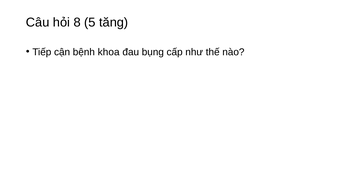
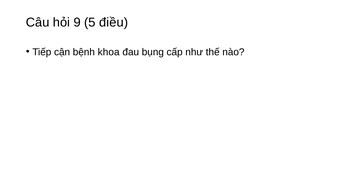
8: 8 -> 9 (77, 22)
tăng: tăng -> điều (114, 22)
